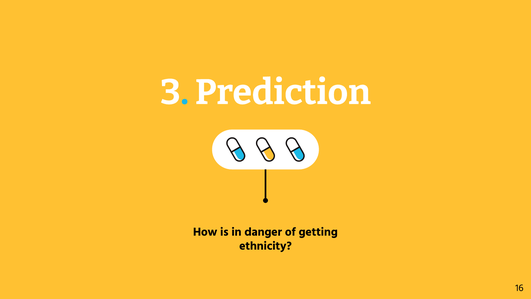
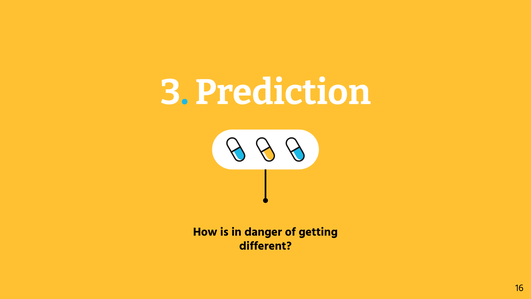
ethnicity: ethnicity -> different (265, 246)
